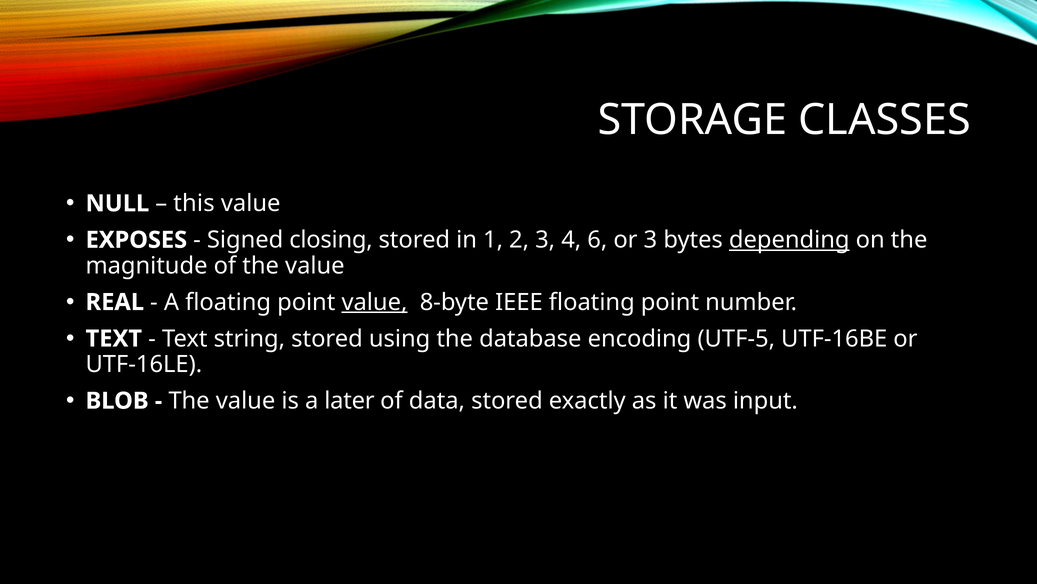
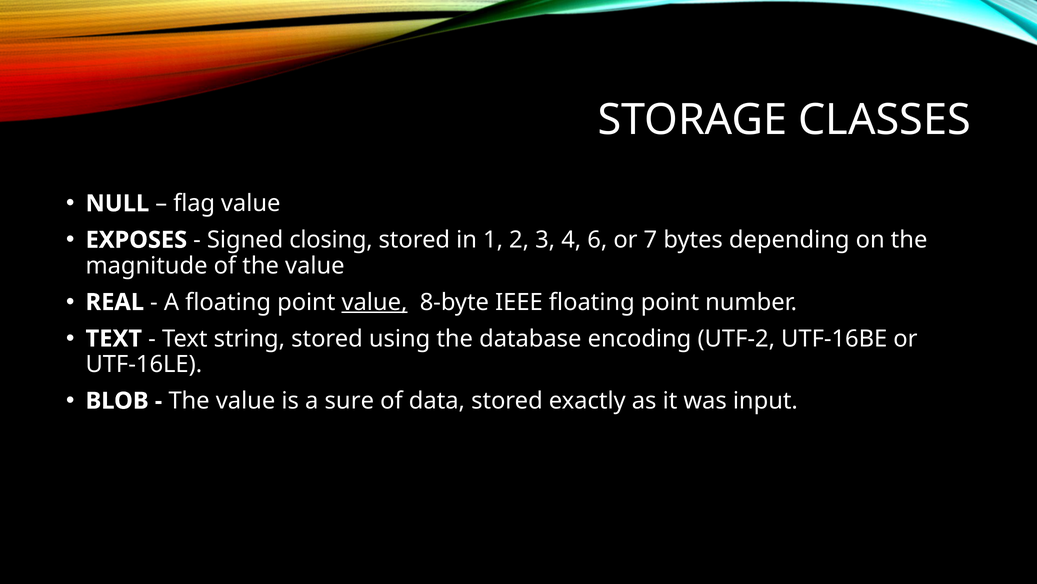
this: this -> flag (194, 203)
or 3: 3 -> 7 (650, 240)
depending underline: present -> none (789, 240)
UTF-5: UTF-5 -> UTF-2 (736, 338)
later: later -> sure (349, 400)
